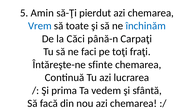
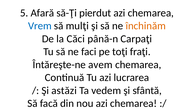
Amin: Amin -> Afară (42, 13)
toate: toate -> mulţi (77, 26)
închinăm colour: blue -> orange (146, 26)
sfinte: sfinte -> avem (100, 65)
prima: prima -> astăzi (64, 91)
